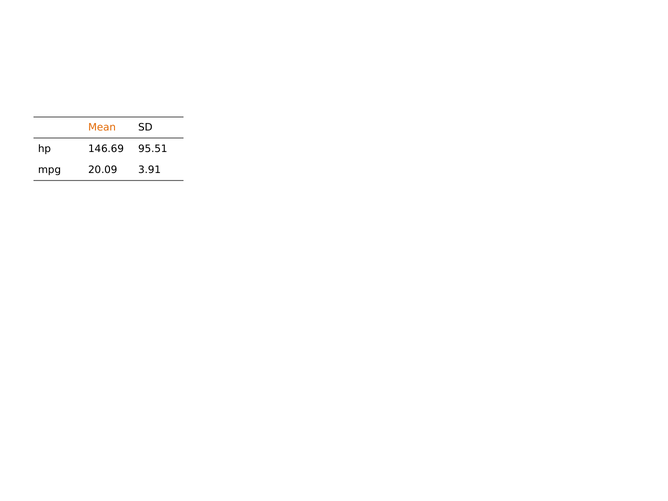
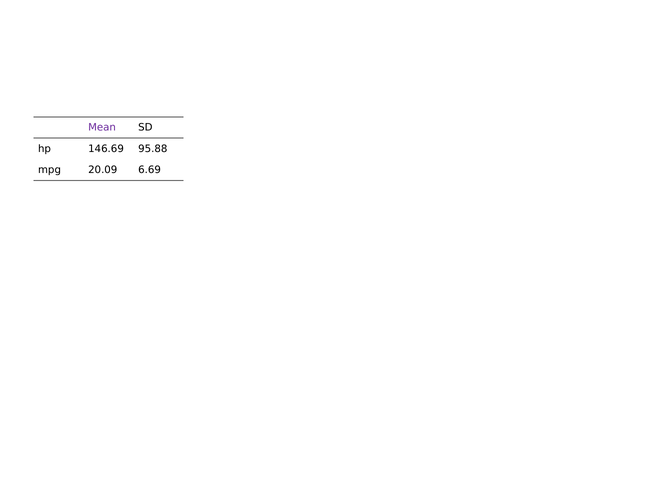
Mean colour: orange -> purple (102, 128)
95.51: 95.51 -> 95.88 (153, 149)
3.91: 3.91 -> 6.69 (150, 170)
